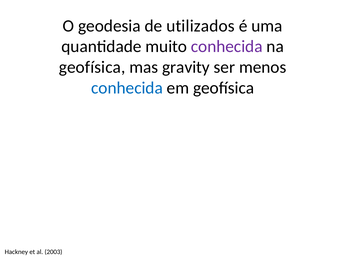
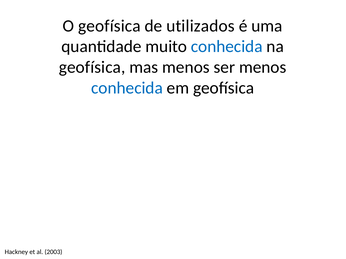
O geodesia: geodesia -> geofísica (109, 26)
conhecida colour: purple -> blue (227, 47)
mas gravity: gravity -> menos (186, 67)
